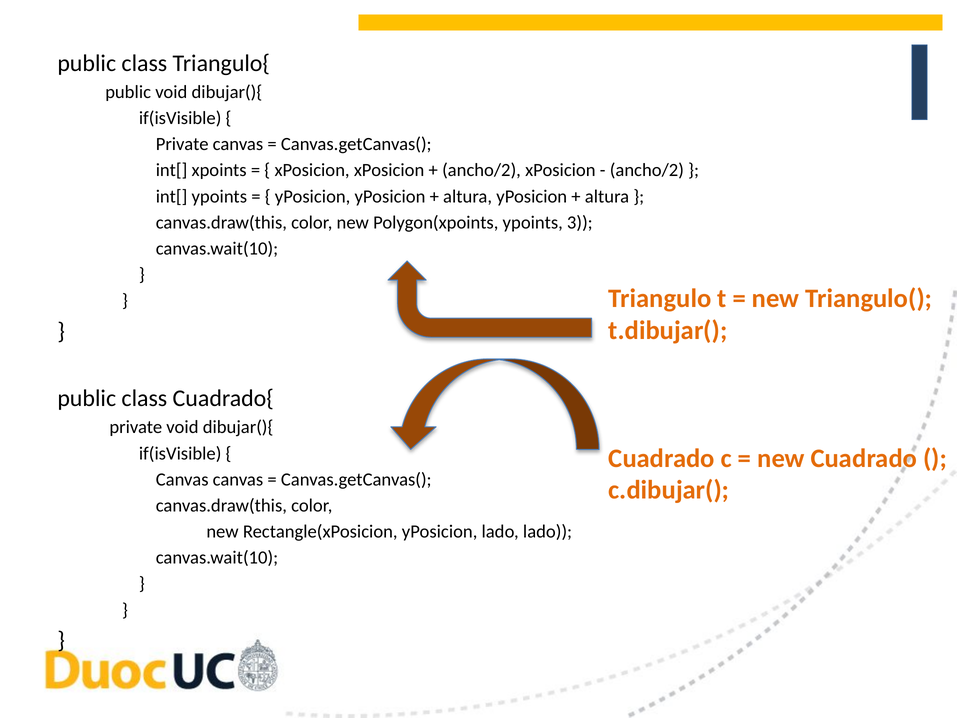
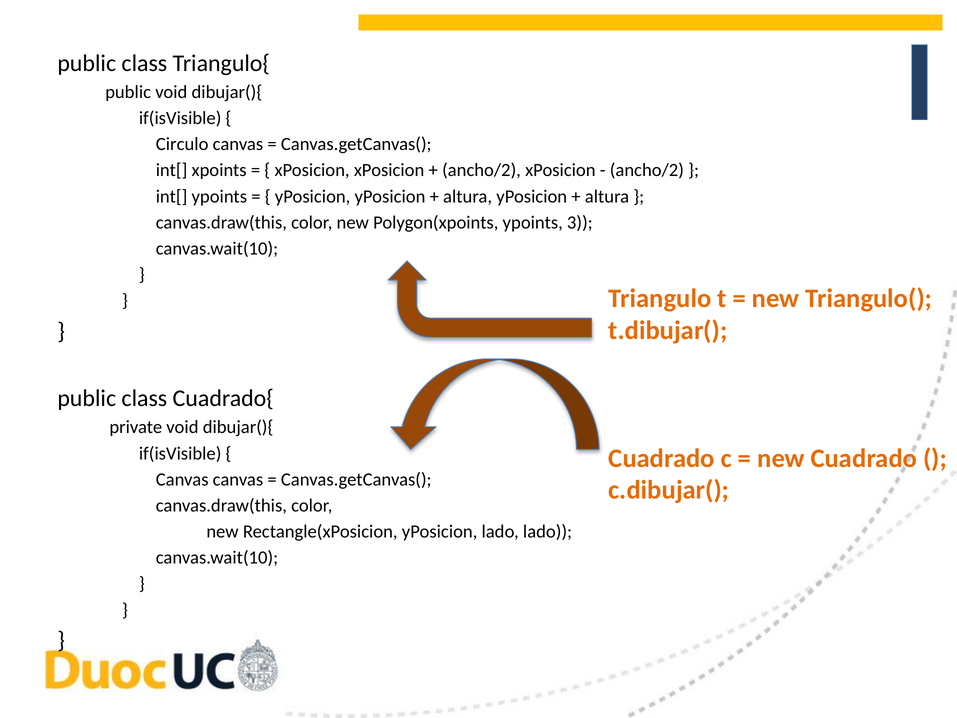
Private: Private -> Circulo (182, 144)
